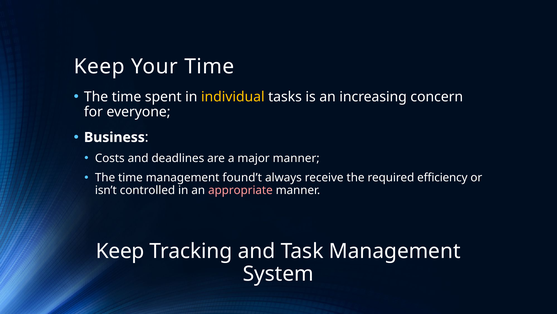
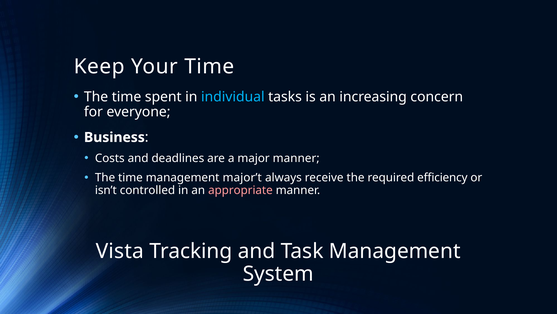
individual colour: yellow -> light blue (233, 97)
found’t: found’t -> major’t (242, 177)
Keep: Keep -> Vista (120, 251)
